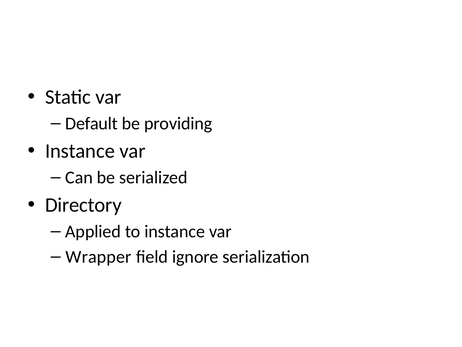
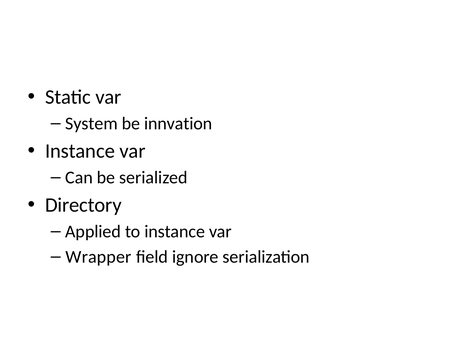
Default: Default -> System (91, 123)
providing: providing -> innvation (178, 123)
